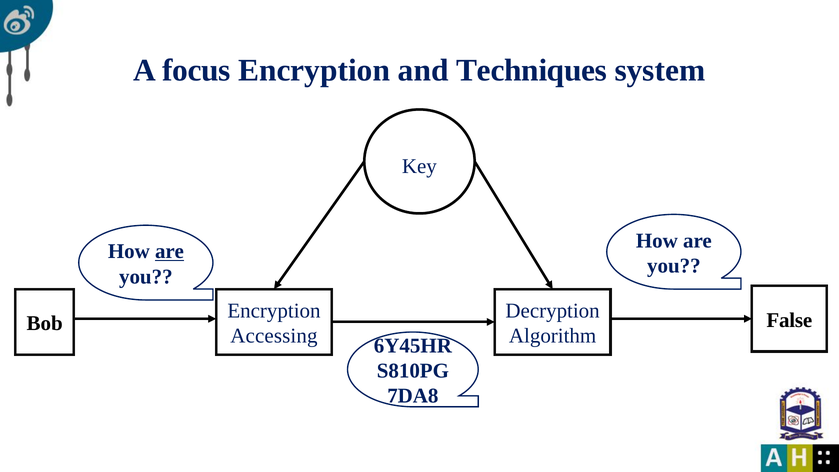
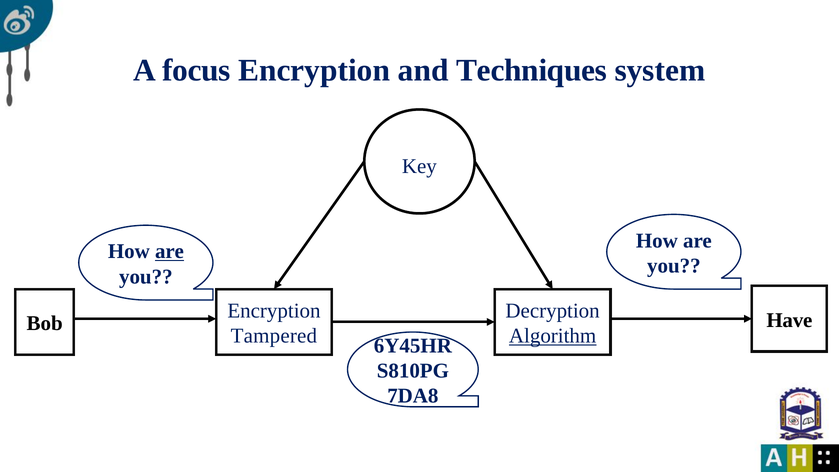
False: False -> Have (789, 320)
Accessing: Accessing -> Tampered (274, 336)
Algorithm underline: none -> present (553, 336)
